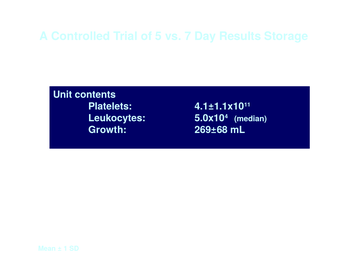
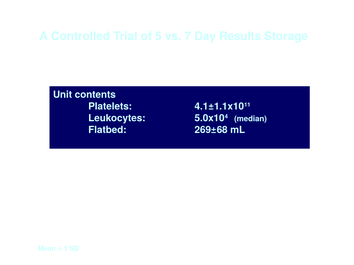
Growth: Growth -> Flatbed (108, 130)
